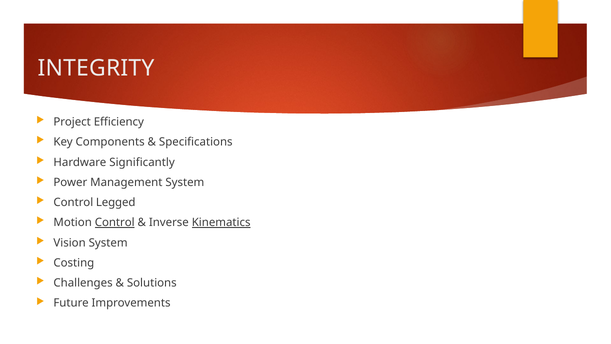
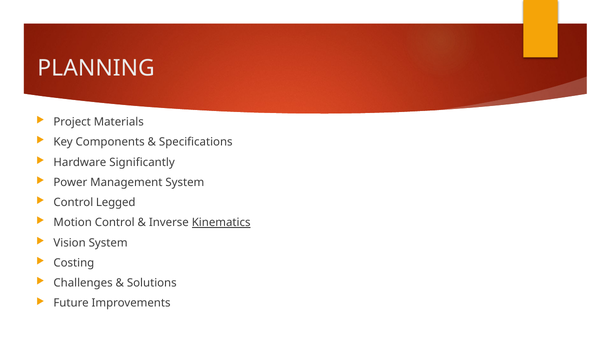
INTEGRITY: INTEGRITY -> PLANNING (96, 68)
Efficiency: Efficiency -> Materials (119, 122)
Control underline: present -> none (115, 222)
